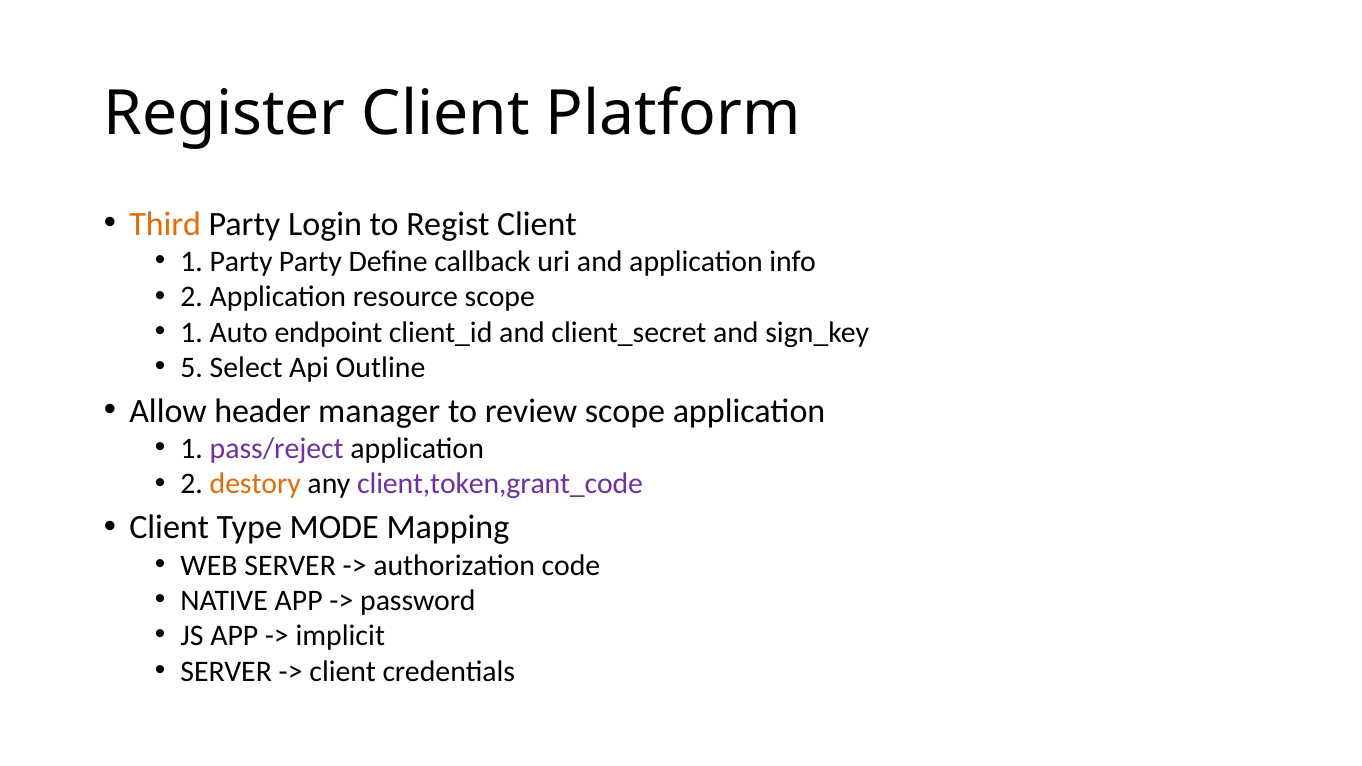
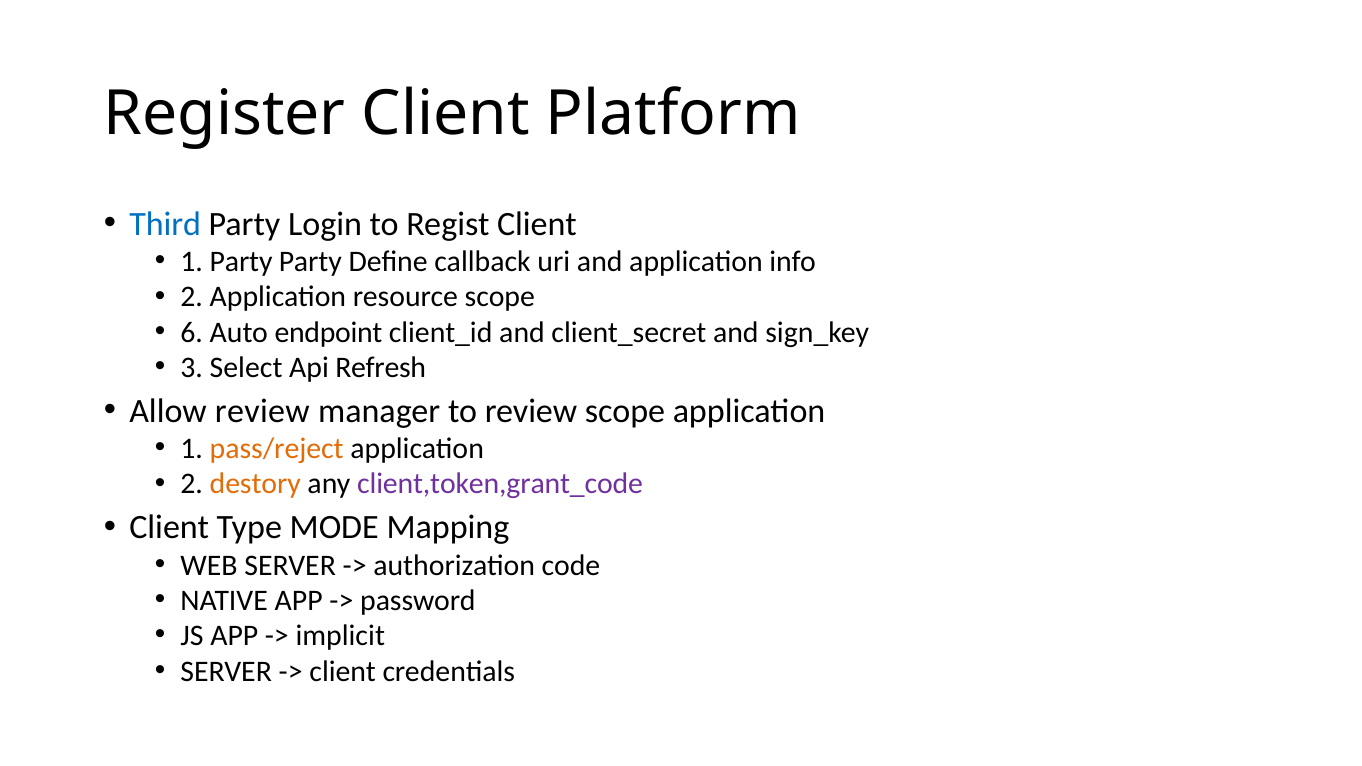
Third colour: orange -> blue (165, 224)
1: 1 -> 6 (192, 332)
5: 5 -> 3 (192, 368)
Outline: Outline -> Refresh (381, 368)
Allow header: header -> review (262, 411)
pass/reject colour: purple -> orange (277, 449)
